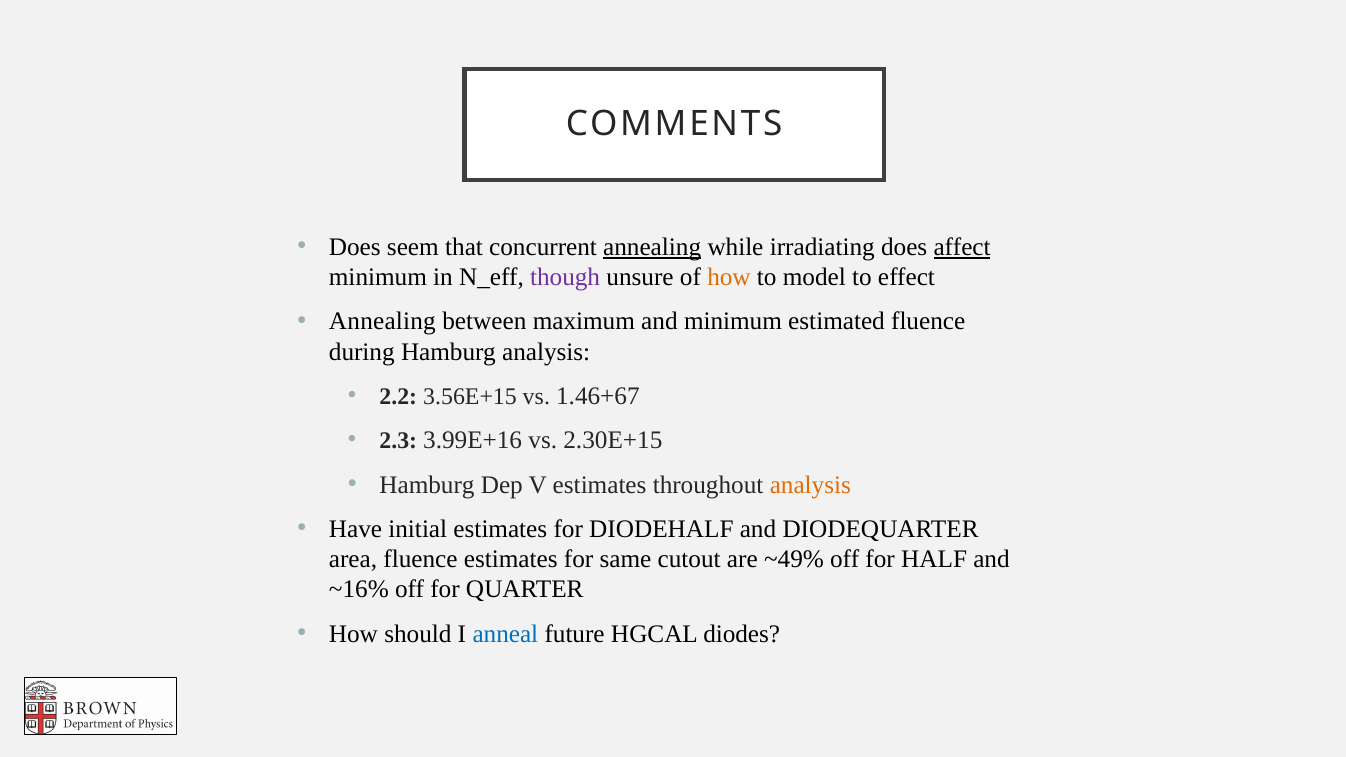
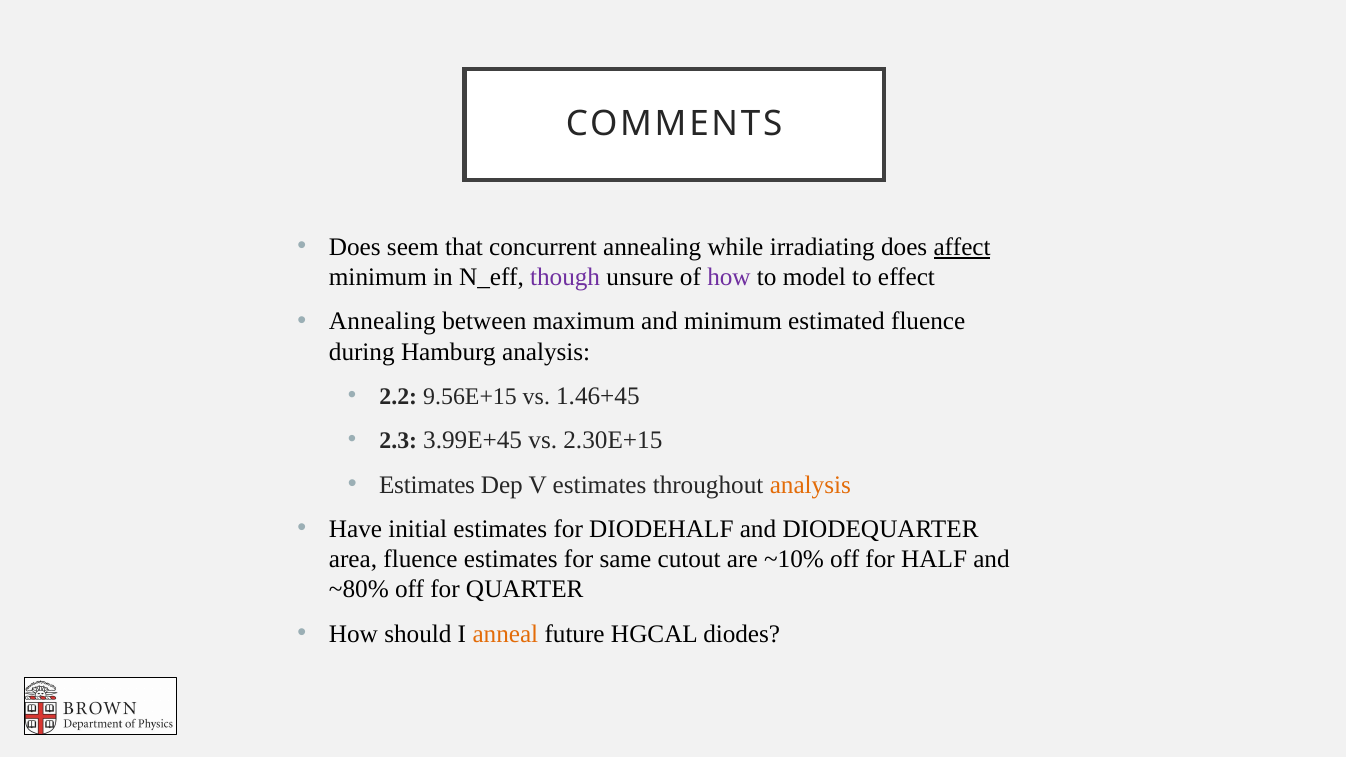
annealing underline: present -> none (652, 247)
how colour: orange -> purple (729, 277)
3.56E+15: 3.56E+15 -> 9.56E+15 (470, 397)
1.46+67: 1.46+67 -> 1.46+45 (598, 396)
3.99E+16: 3.99E+16 -> 3.99E+45 (473, 440)
Hamburg: Hamburg -> Estimates (427, 485)
~49%: ~49% -> ~10% (794, 559)
~16%: ~16% -> ~80% (359, 590)
anneal colour: blue -> orange (505, 634)
